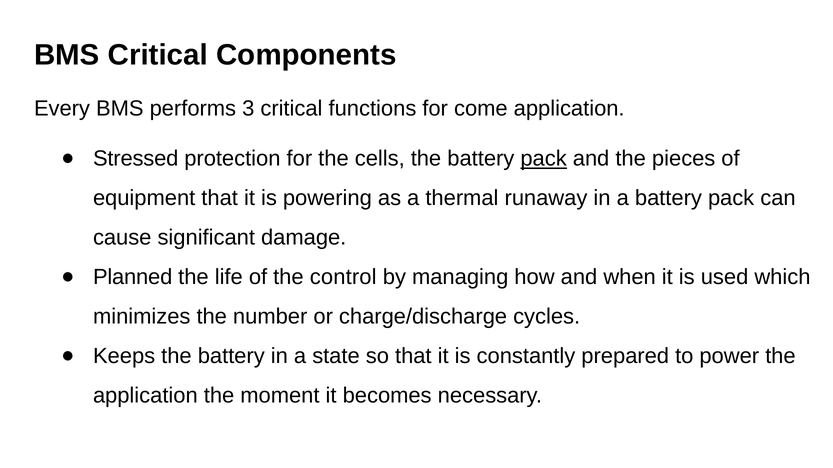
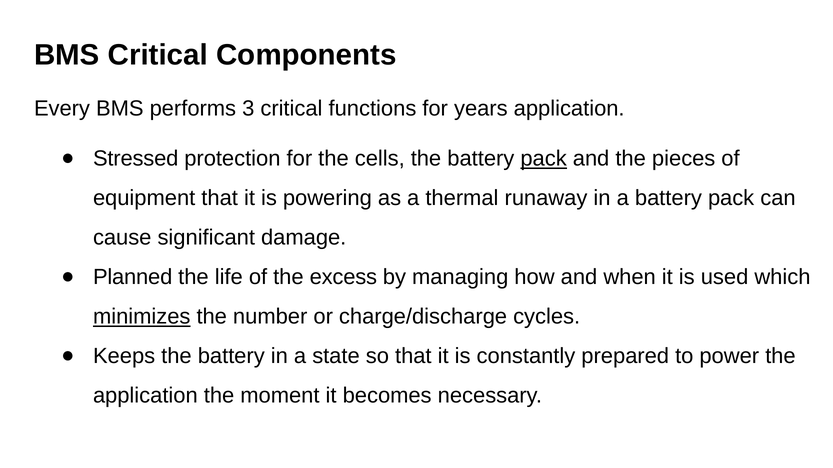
come: come -> years (481, 109)
control: control -> excess (343, 278)
minimizes underline: none -> present (142, 317)
